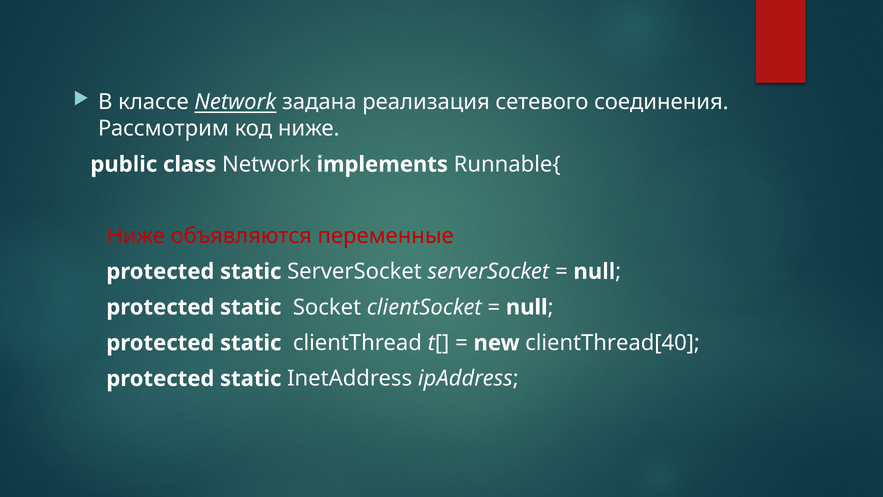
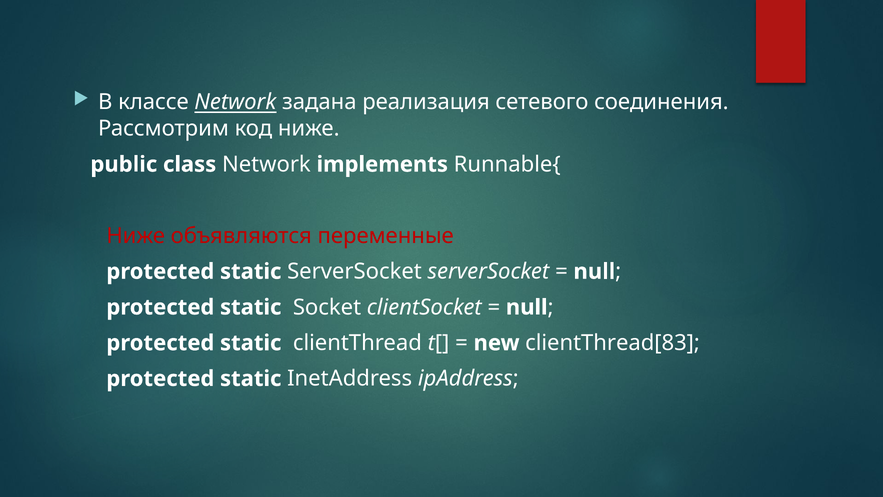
clientThread[40: clientThread[40 -> clientThread[83 (613, 343)
